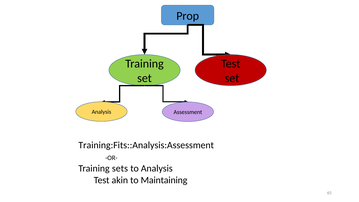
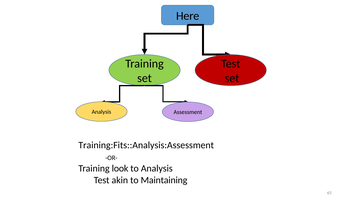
Prop: Prop -> Here (188, 16)
sets: sets -> look (120, 168)
